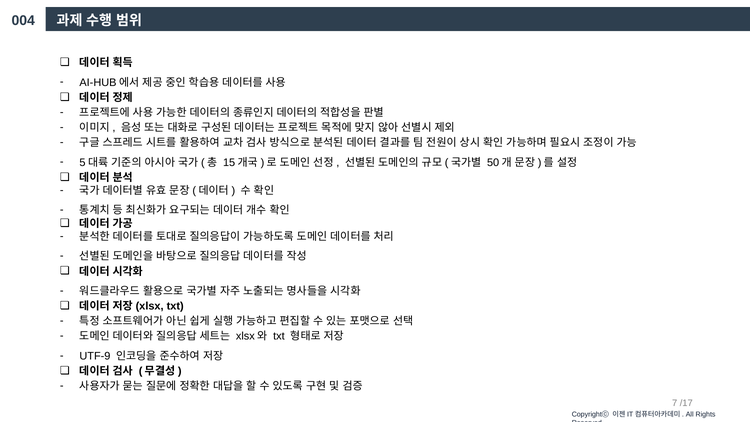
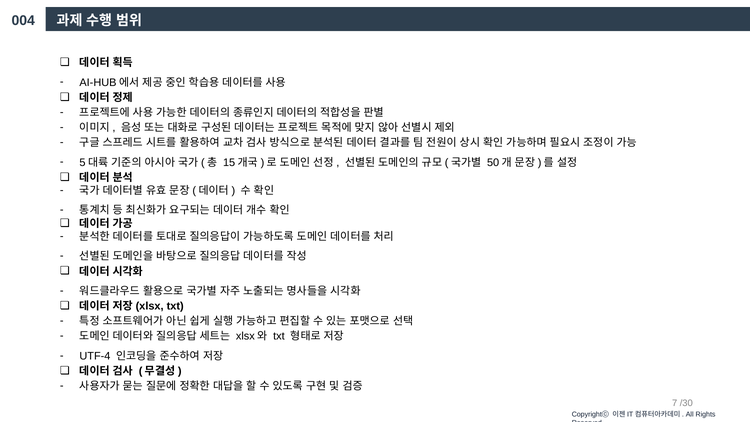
UTF-9: UTF-9 -> UTF-4 (95, 356)
/17: /17 -> /30 (686, 403)
